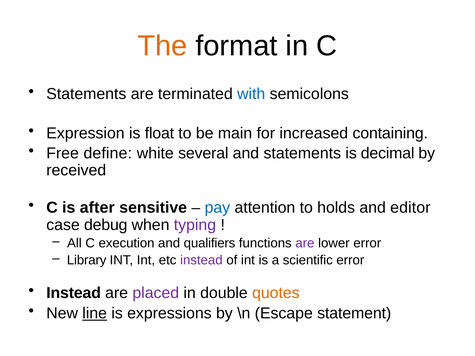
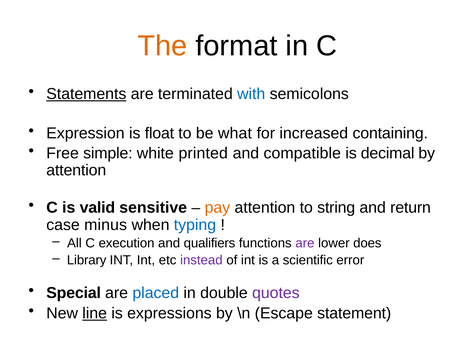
Statements underline: none -> present (86, 94)
main: main -> what (235, 133)
define: define -> simple (108, 153)
several: several -> printed (203, 153)
and statements: statements -> compatible (302, 153)
received: received -> attention (76, 171)
after: after -> valid (97, 208)
pay colour: blue -> orange (217, 208)
holds: holds -> string (336, 208)
editor: editor -> return (411, 208)
debug: debug -> minus (106, 225)
typing colour: purple -> blue (195, 225)
lower error: error -> does (367, 243)
Instead: Instead -> Special (74, 293)
placed colour: purple -> blue (156, 293)
quotes colour: orange -> purple (276, 293)
